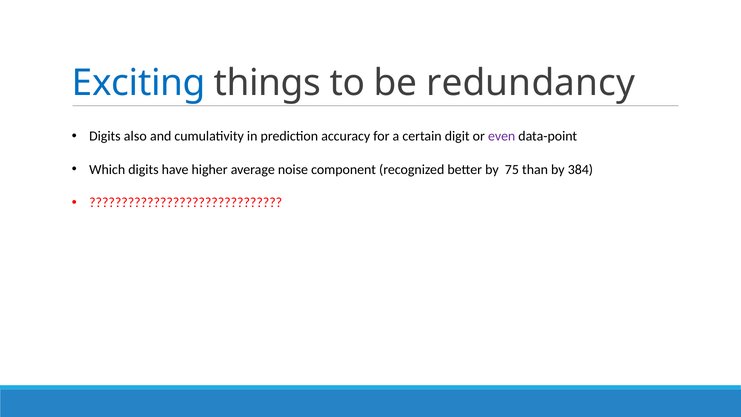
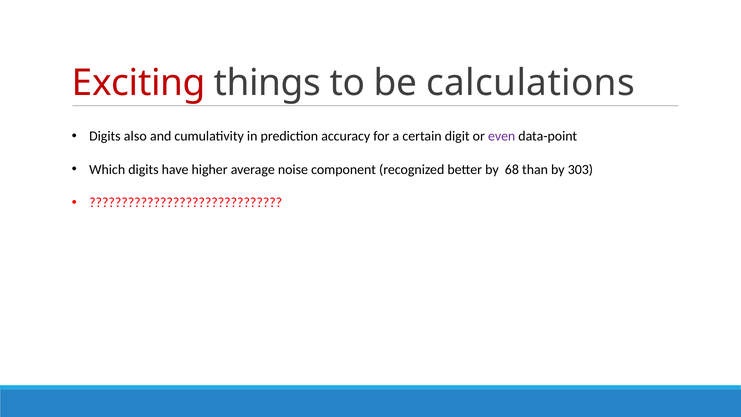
Exciting colour: blue -> red (139, 83)
redundancy: redundancy -> calculations (531, 83)
75: 75 -> 68 (512, 169)
384: 384 -> 303 (580, 169)
